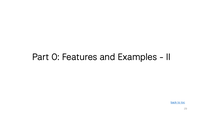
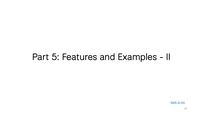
0: 0 -> 5 (55, 57)
